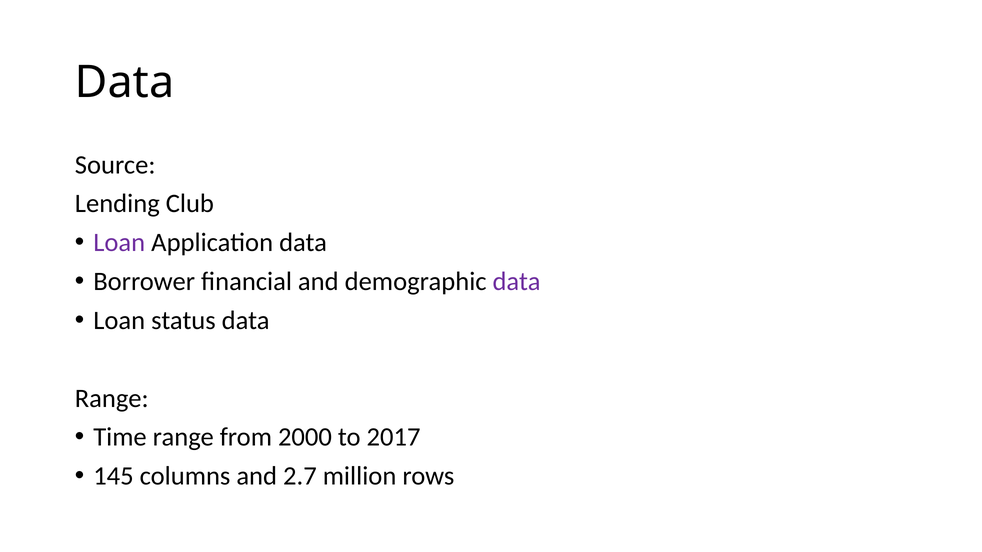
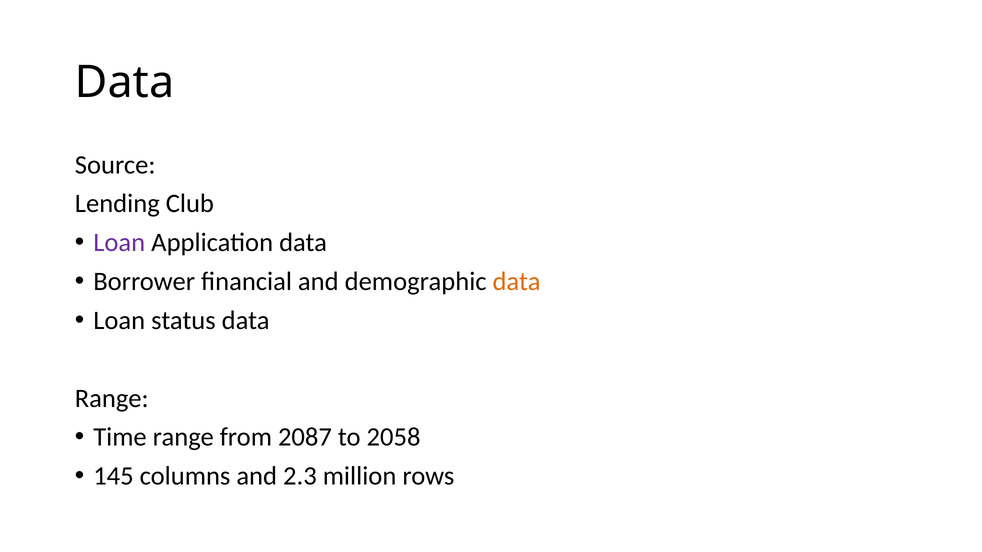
data colour: purple -> orange (517, 282)
2000: 2000 -> 2087 (305, 437)
2017: 2017 -> 2058 (394, 437)
2.7: 2.7 -> 2.3 (300, 476)
